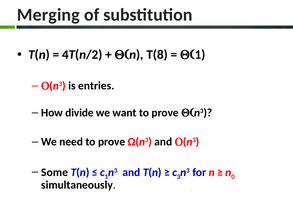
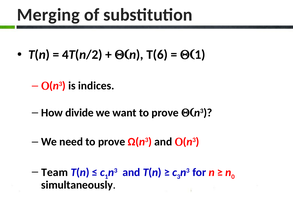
T(8: T(8 -> T(6 (157, 55)
entries: entries -> indices (96, 86)
Some: Some -> Team (55, 172)
